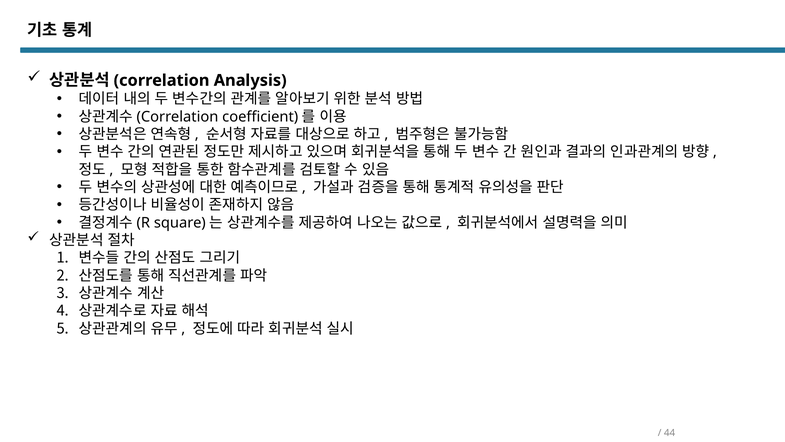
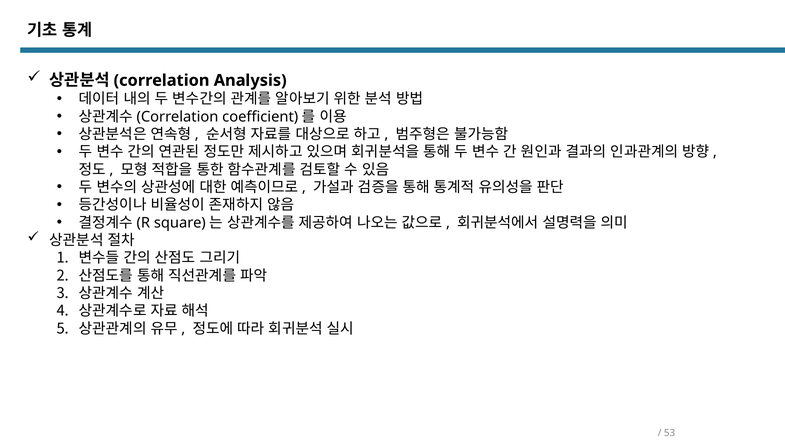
44: 44 -> 53 (670, 433)
